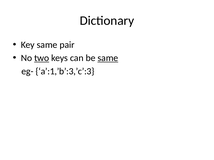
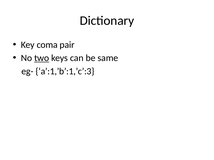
Key same: same -> coma (47, 45)
same underline: present -> none (108, 58)
a’:1,’b’:3,’c’:3: a’:1,’b’:3,’c’:3 -> a’:1,’b’:1,’c’:3 (65, 72)
